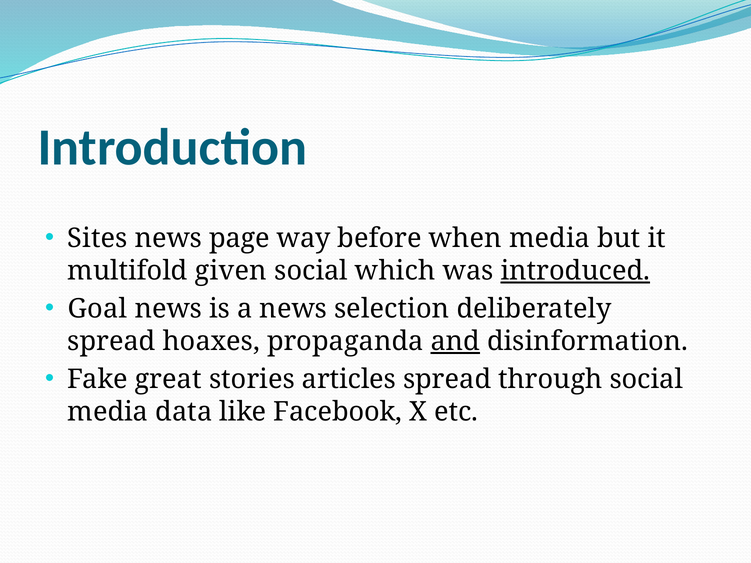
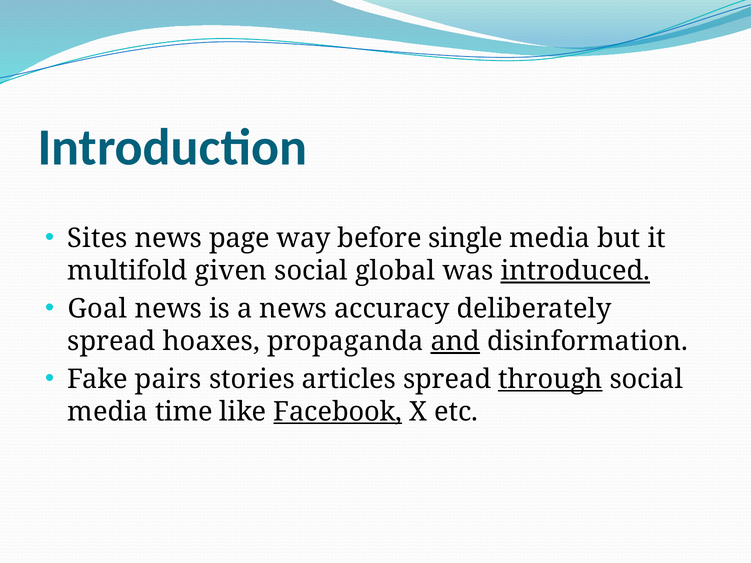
when: when -> single (466, 238)
which: which -> global (395, 271)
selection: selection -> accuracy (392, 309)
great: great -> pairs (168, 379)
through underline: none -> present (550, 379)
data: data -> time (184, 412)
Facebook underline: none -> present (338, 412)
